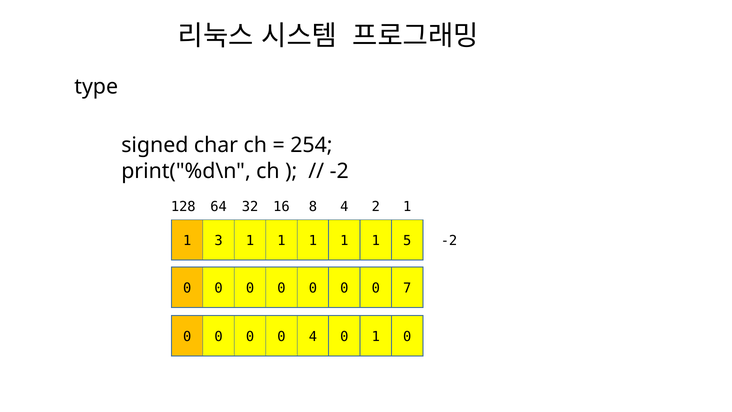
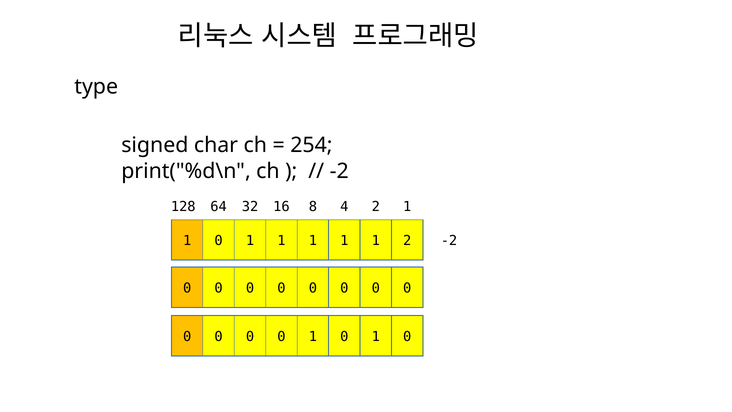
3: 3 -> 0 (219, 241)
1 5: 5 -> 2 (407, 241)
7: 7 -> 0 (407, 288)
0 0 4: 4 -> 1 (313, 336)
